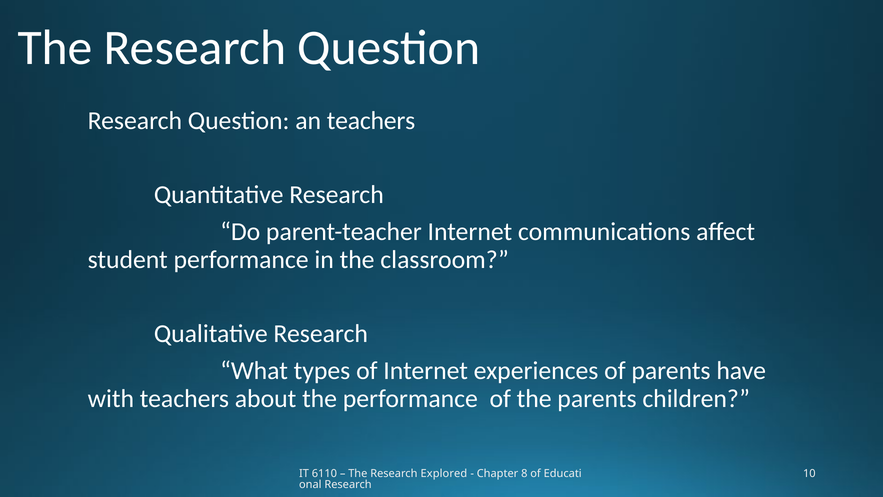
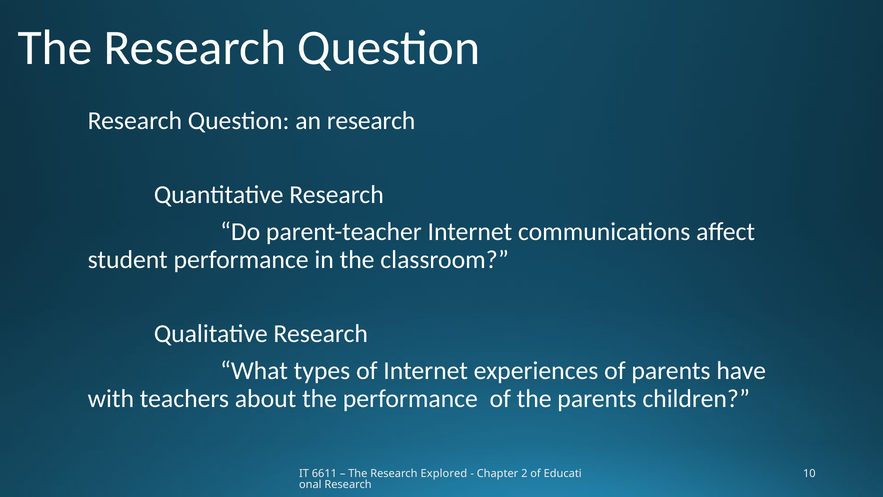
an teachers: teachers -> research (371, 121)
6110: 6110 -> 6611 (324, 473)
8: 8 -> 2 (524, 473)
